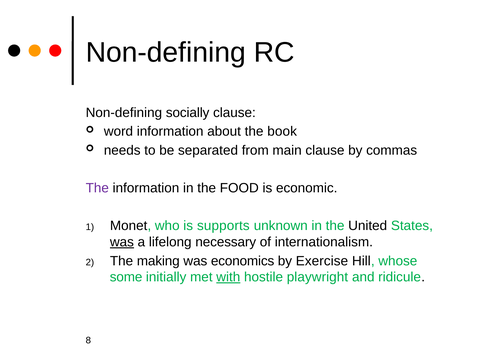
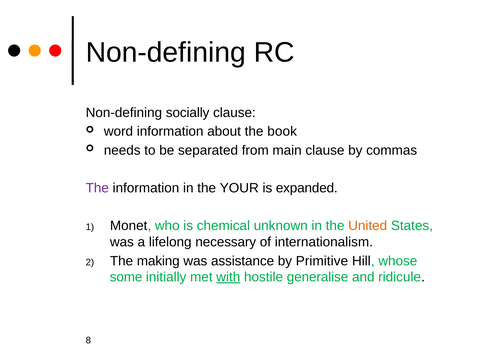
FOOD: FOOD -> YOUR (239, 188)
economic: economic -> expanded (307, 188)
supports: supports -> chemical (223, 226)
United colour: black -> orange (368, 226)
was underline: present -> none (122, 242)
economics: economics -> assistance (243, 261)
Exercise: Exercise -> Primitive (322, 261)
playwright: playwright -> generalise (318, 277)
